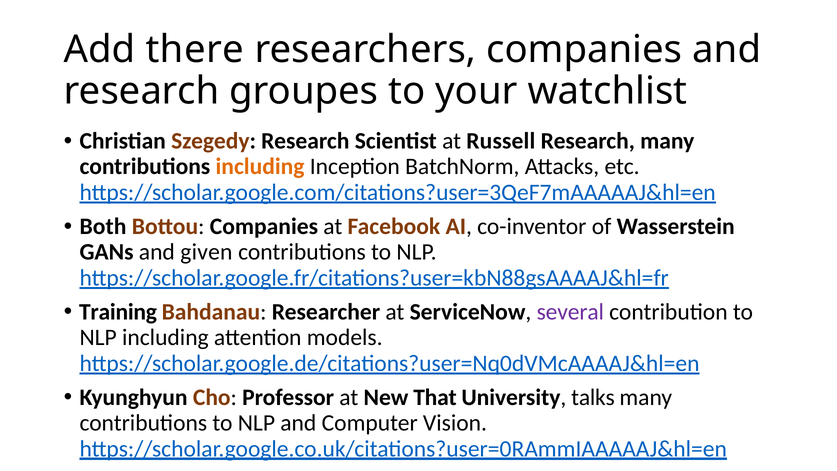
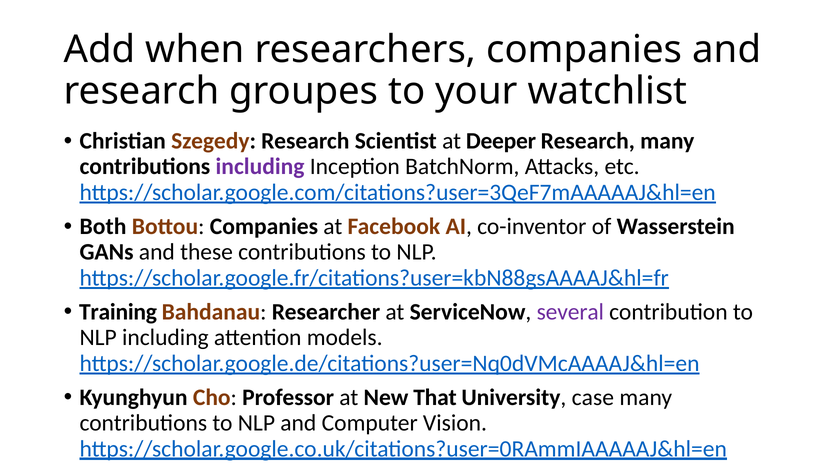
there: there -> when (195, 50)
Russell: Russell -> Deeper (501, 141)
including colour: orange -> purple (260, 167)
given: given -> these (207, 252)
talks: talks -> case (593, 397)
